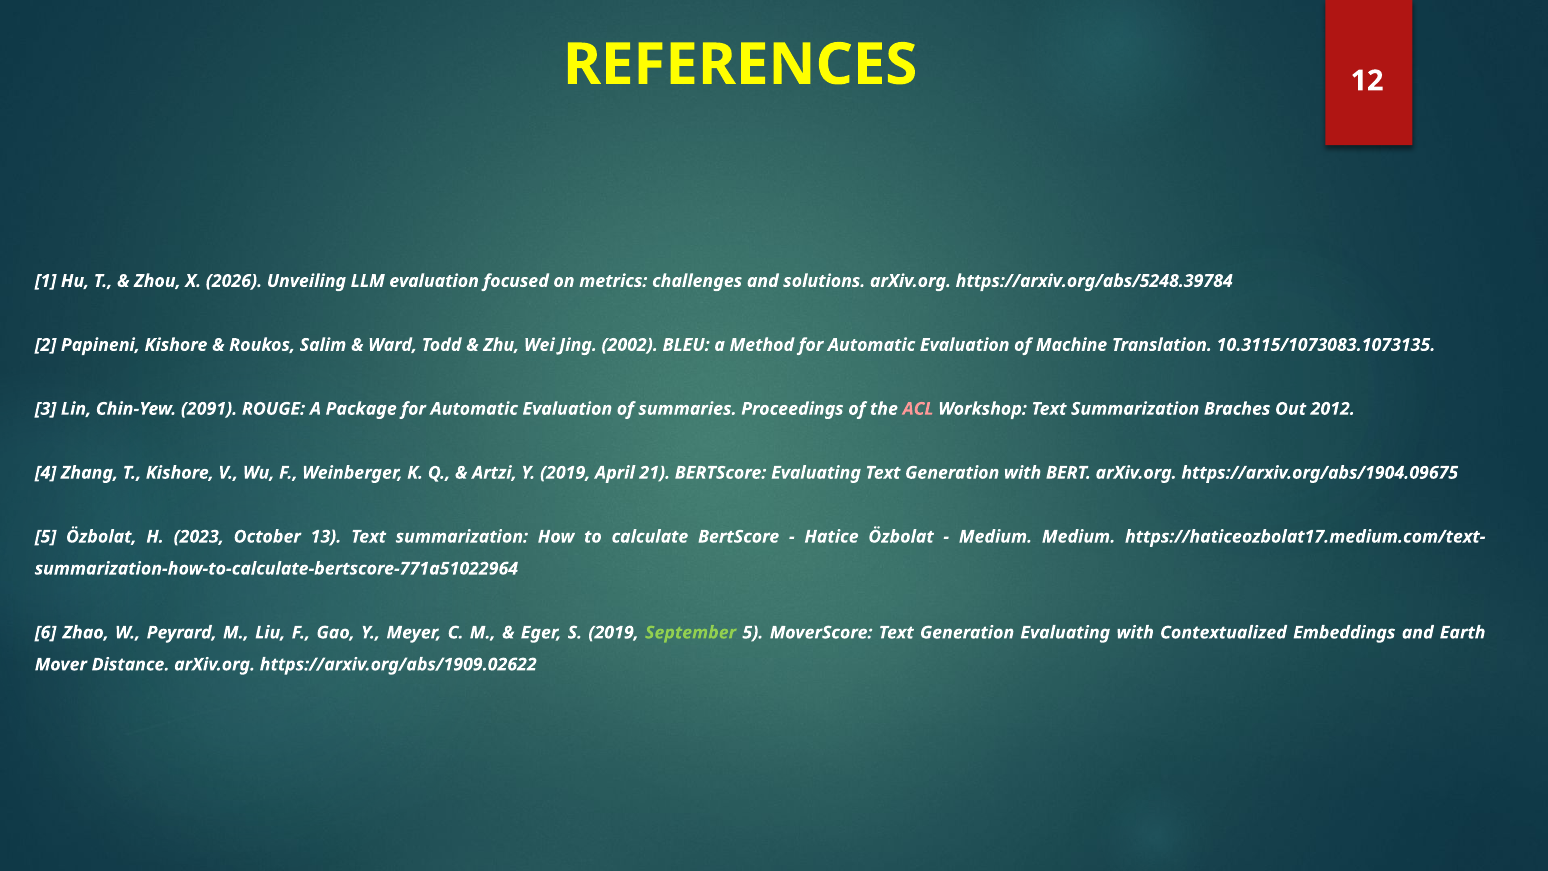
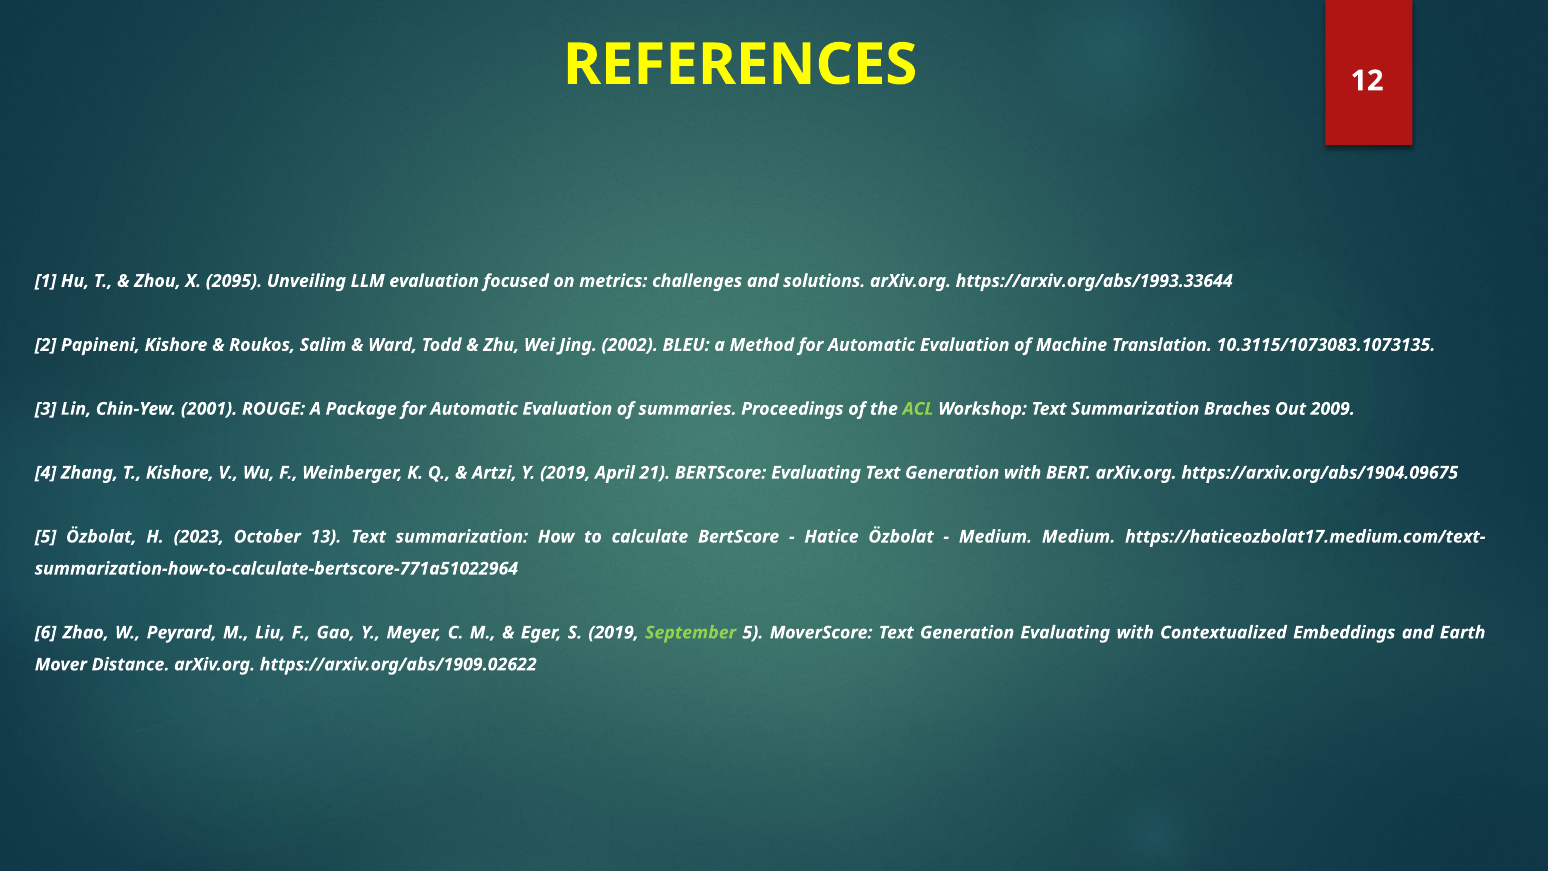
2026: 2026 -> 2095 (234, 281)
https://arxiv.org/abs/5248.39784: https://arxiv.org/abs/5248.39784 -> https://arxiv.org/abs/1993.33644 (1094, 281)
2091: 2091 -> 2001 (209, 409)
ACL colour: pink -> light green (918, 409)
2012: 2012 -> 2009 (1333, 409)
